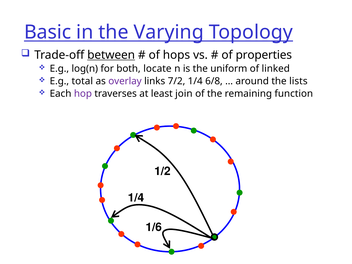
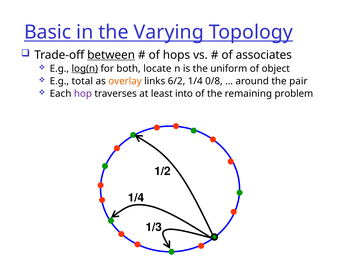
properties: properties -> associates (264, 55)
log(n underline: none -> present (85, 69)
linked: linked -> object (276, 69)
overlay colour: purple -> orange (125, 81)
7/2: 7/2 -> 6/2 (177, 81)
6/8: 6/8 -> 0/8 (214, 81)
lists: lists -> pair (298, 81)
join: join -> into (184, 94)
function: function -> problem (294, 94)
1/6: 1/6 -> 1/3 (154, 227)
